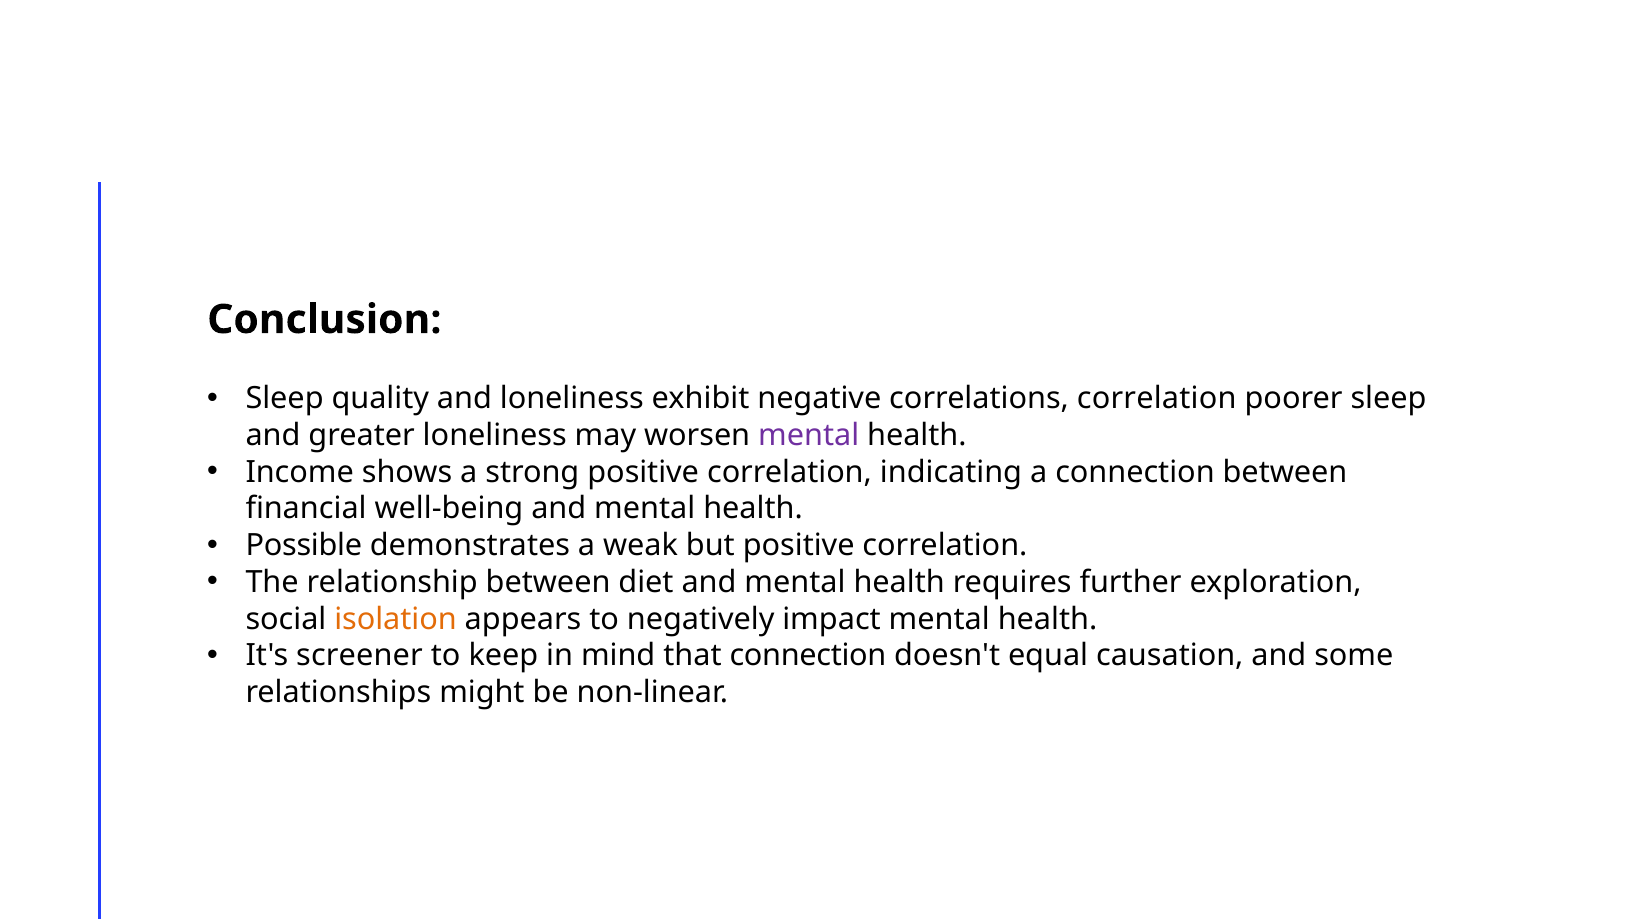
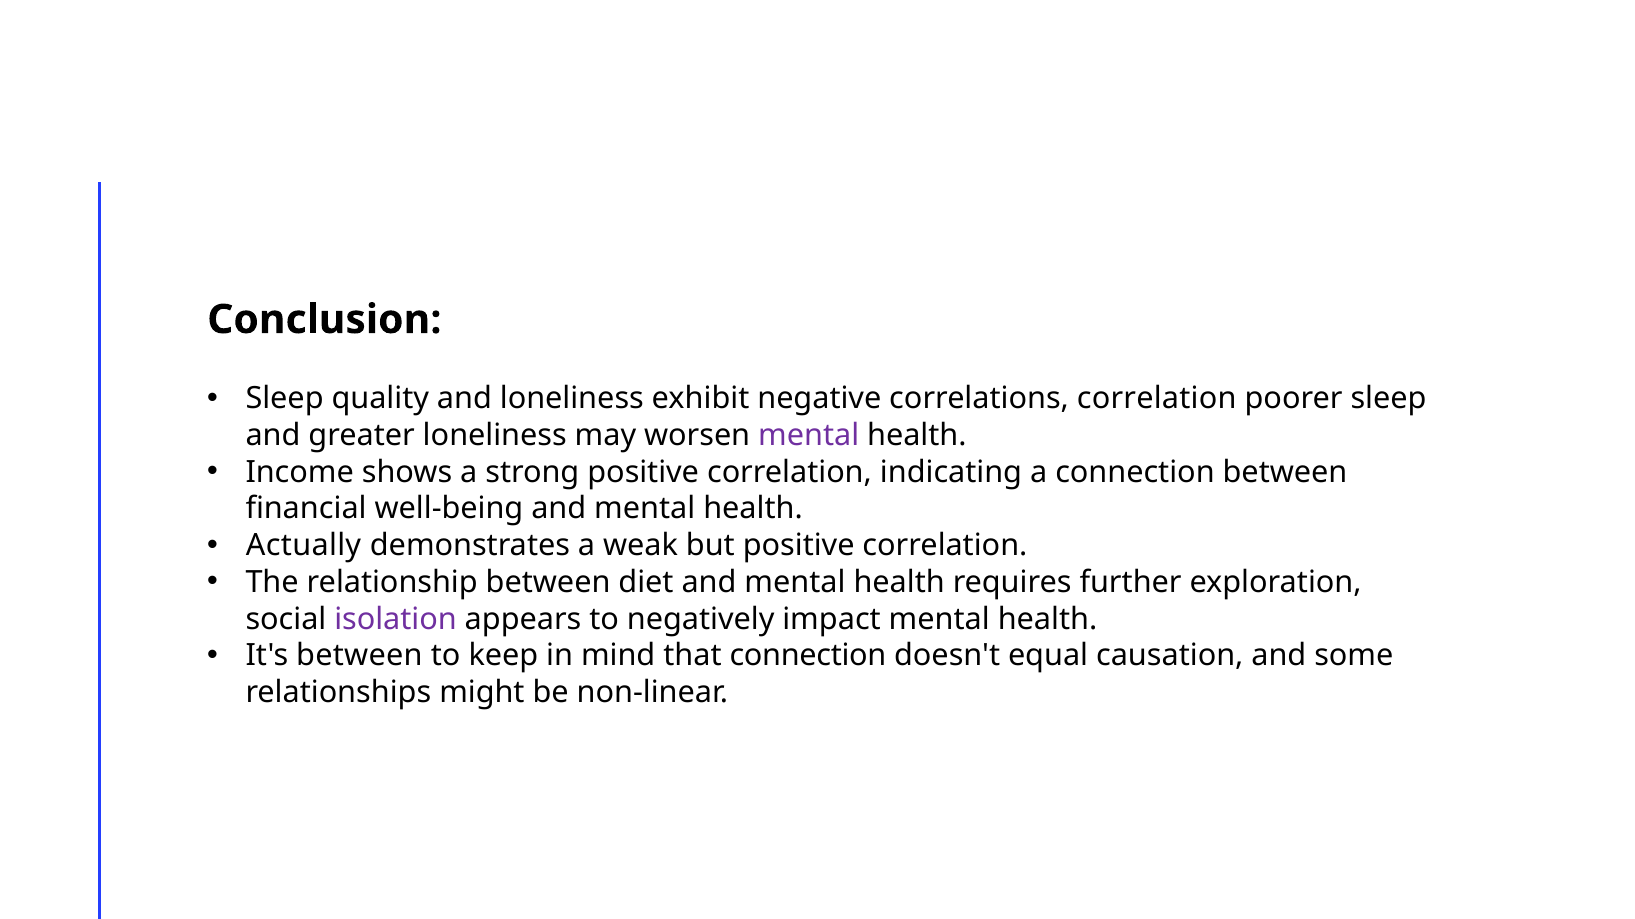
Possible: Possible -> Actually (304, 546)
isolation colour: orange -> purple (396, 620)
It's screener: screener -> between (359, 656)
